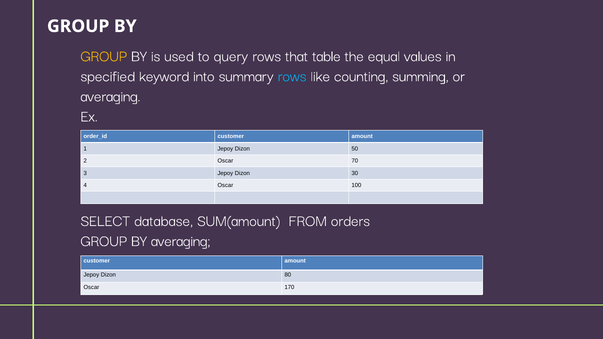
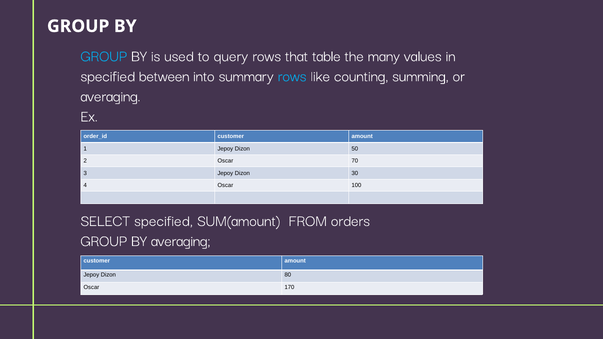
GROUP colour: yellow -> light blue (104, 56)
equal: equal -> many (384, 56)
keyword: keyword -> between (164, 76)
SELECT database: database -> specified (163, 221)
